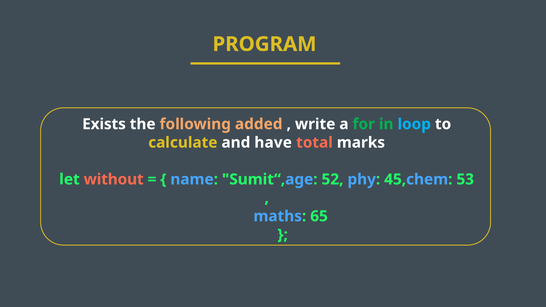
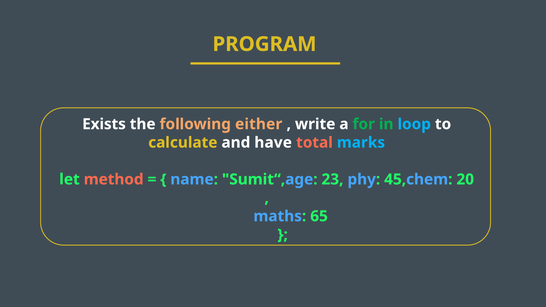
added: added -> either (259, 124)
marks colour: white -> light blue (361, 143)
without: without -> method (114, 179)
52: 52 -> 23 (332, 179)
53: 53 -> 20 (465, 179)
